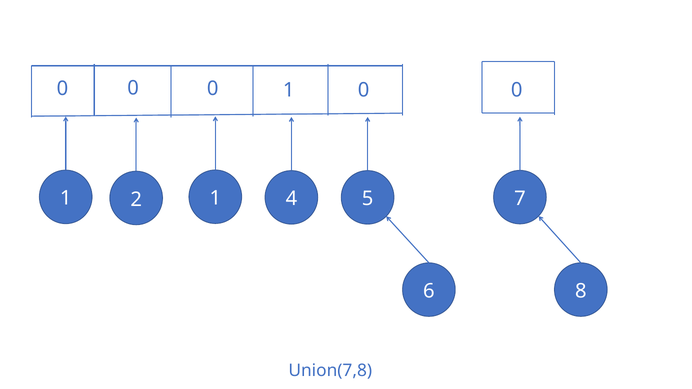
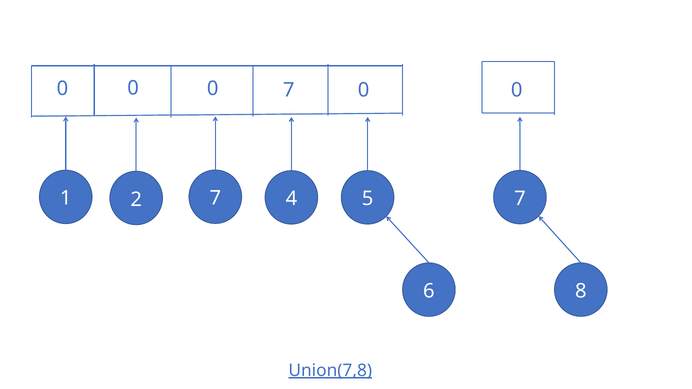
0 1: 1 -> 7 (289, 90)
2 1: 1 -> 7 (215, 198)
Union(7,8 underline: none -> present (330, 371)
